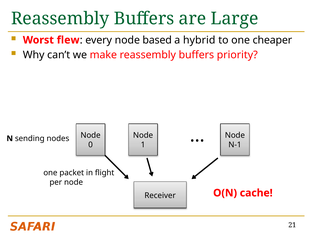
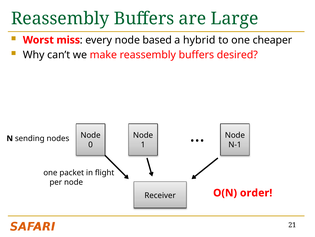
flew: flew -> miss (68, 40)
priority: priority -> desired (237, 55)
cache: cache -> order (256, 192)
